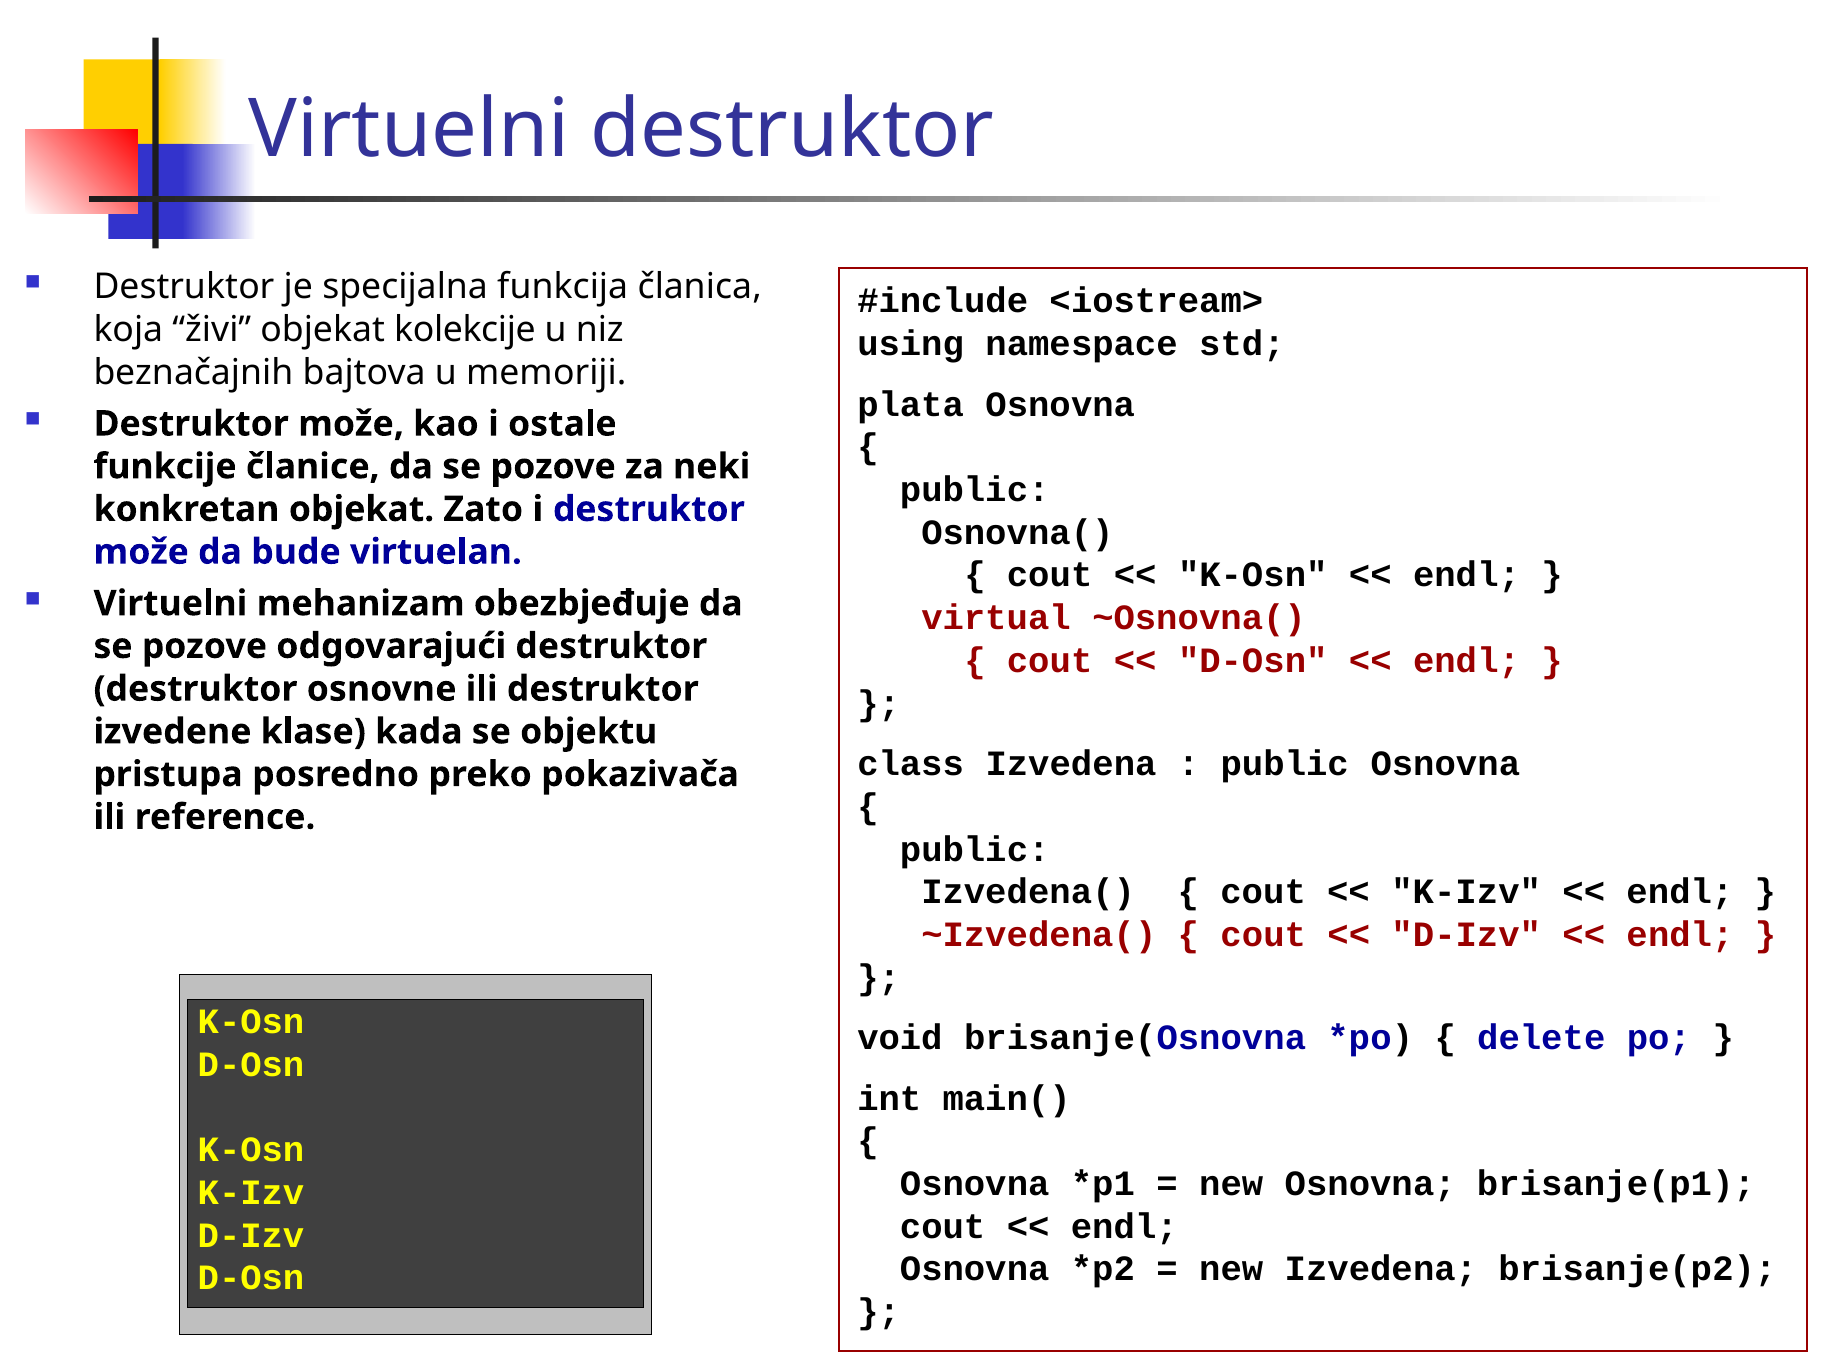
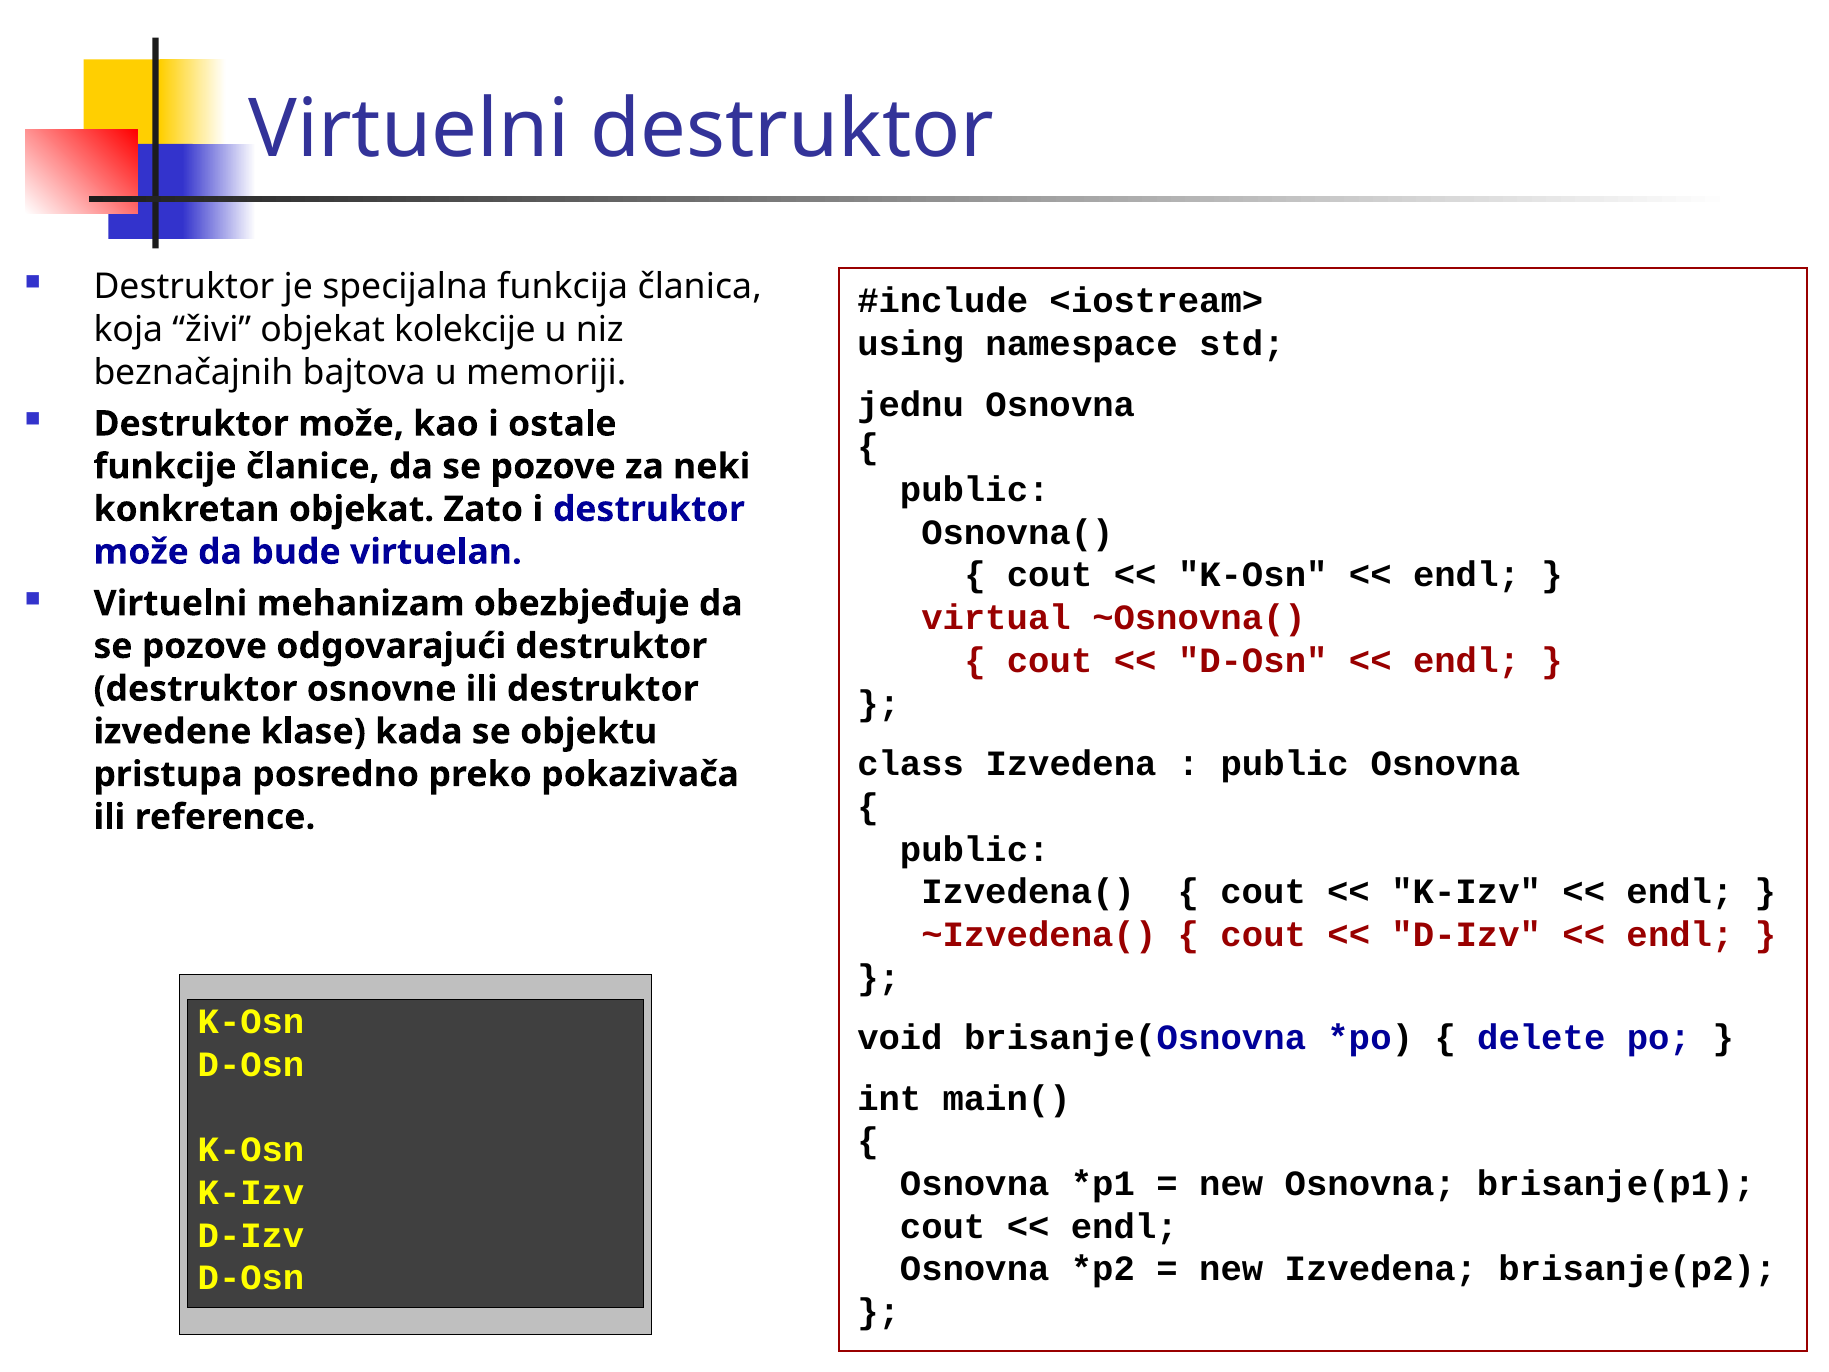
plata: plata -> jednu (911, 404)
